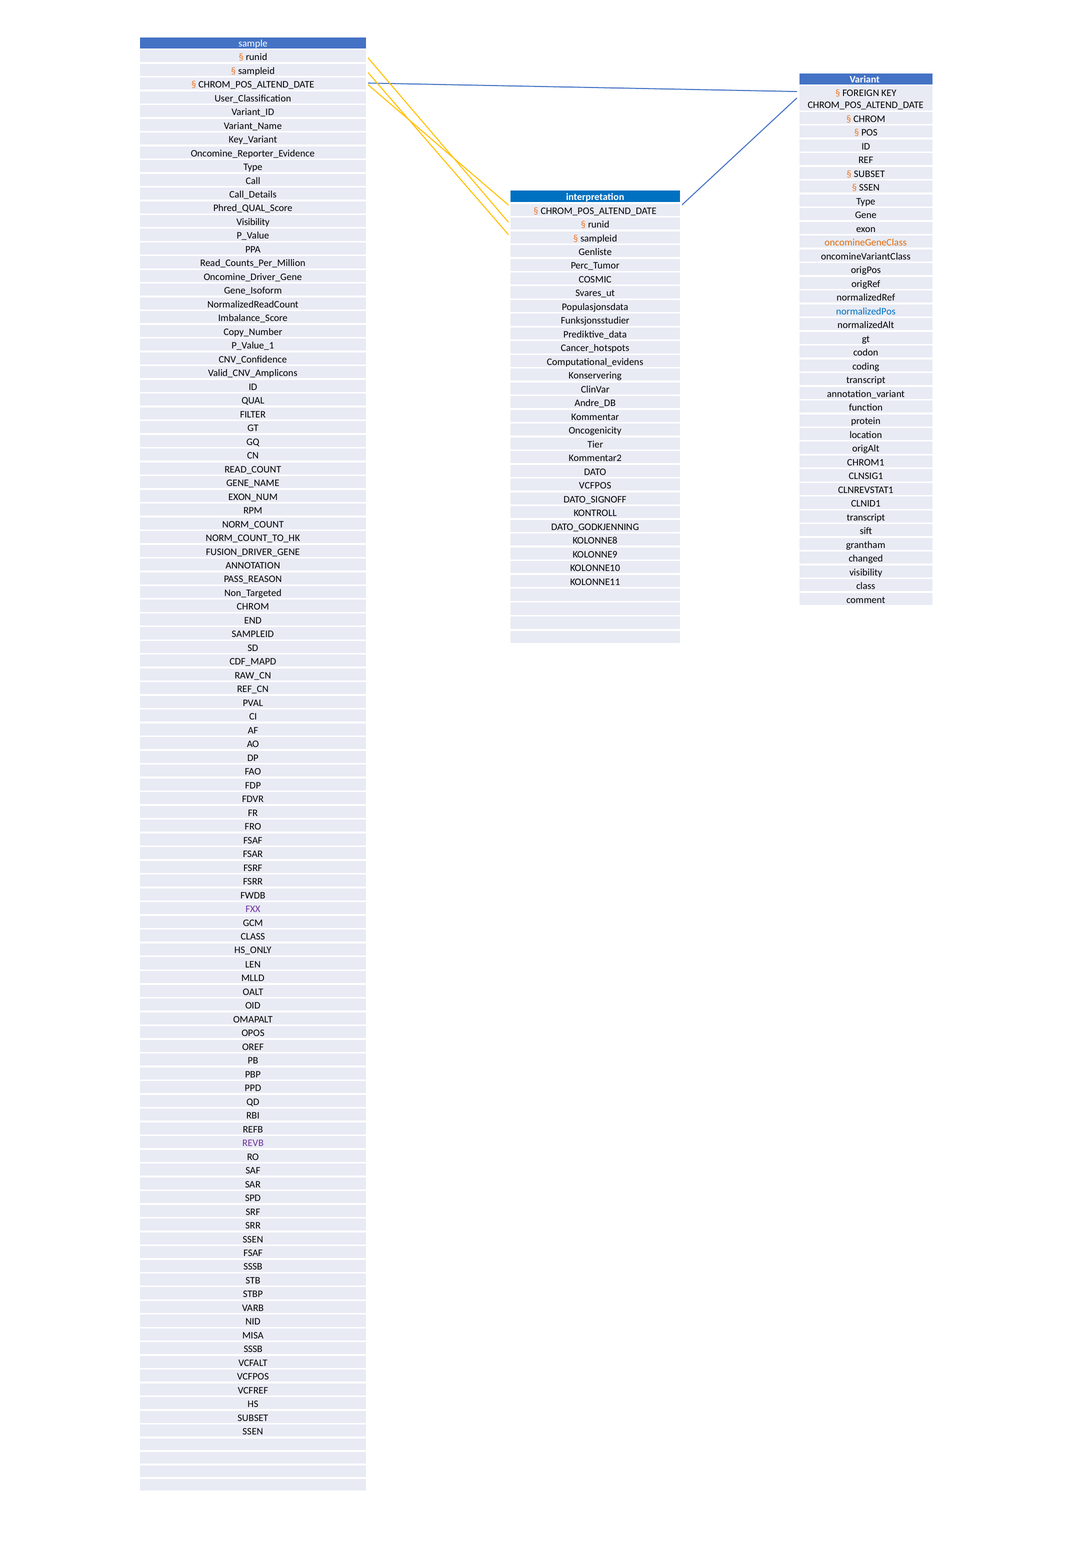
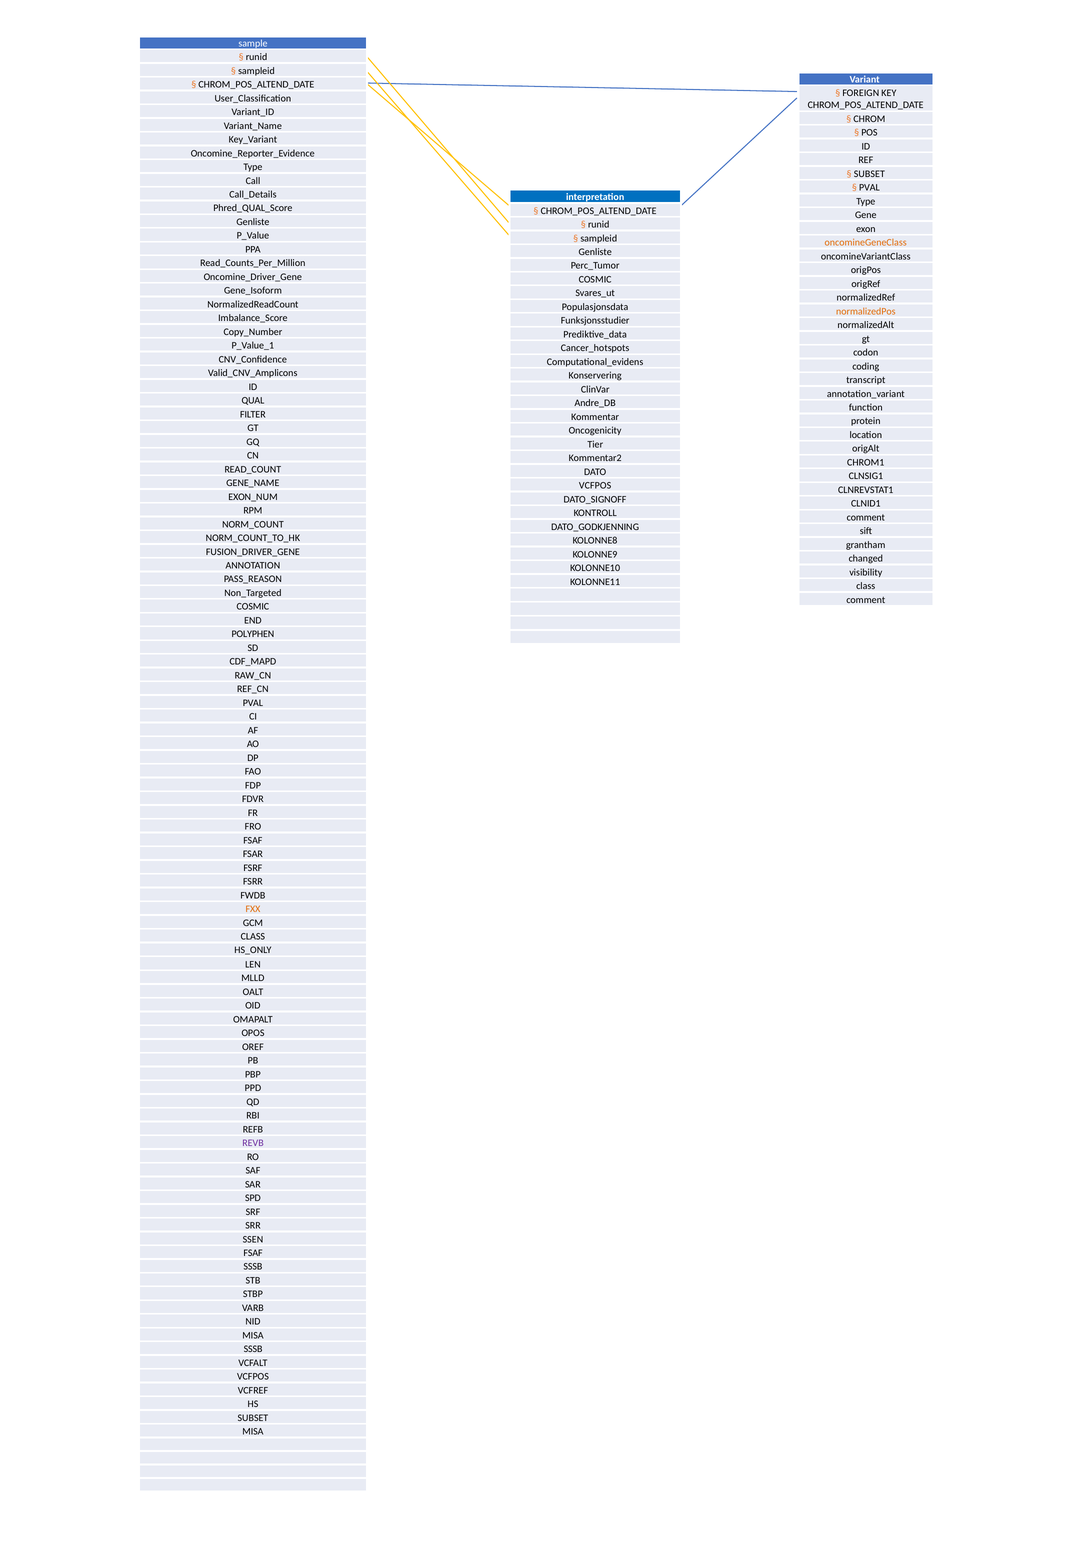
SSEN: SSEN -> PVAL (869, 188)
Visibility: Visibility -> Genliste (253, 222)
normalizedPos colour: blue -> orange (866, 311)
transcript: transcript -> comment (866, 517)
CHROM: CHROM -> COSMIC (253, 607)
SAMPLEID: SAMPLEID -> POLYPHEN (253, 634)
FXX colour: purple -> orange (253, 909)
SSEN: SSEN -> MISA (253, 1431)
